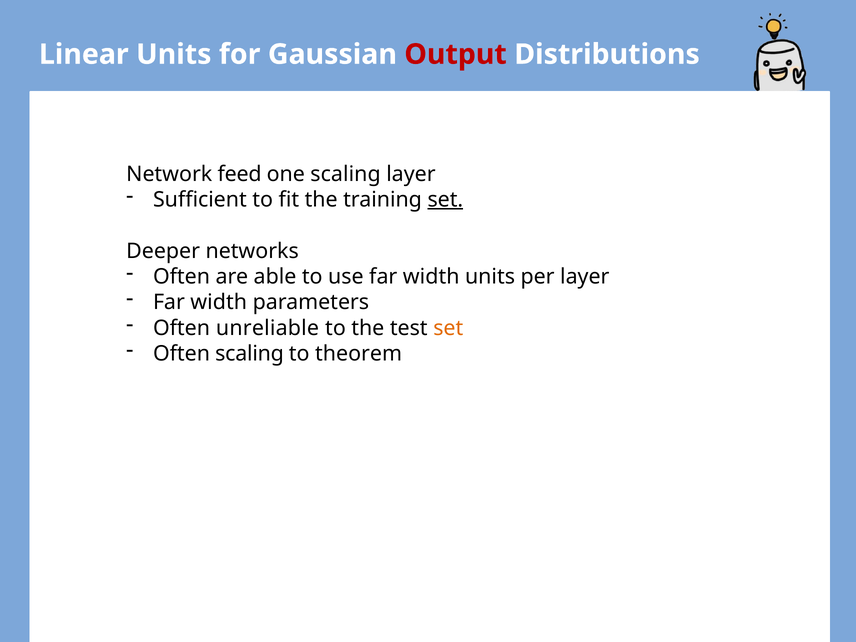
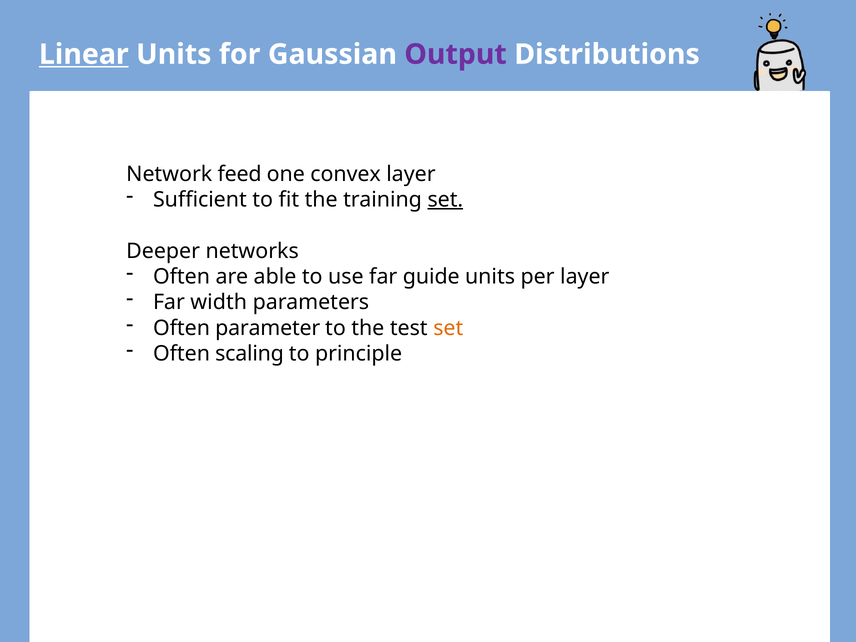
Linear underline: none -> present (84, 54)
Output colour: red -> purple (456, 54)
one scaling: scaling -> convex (346, 174)
use far width: width -> guide (431, 277)
unreliable: unreliable -> parameter (268, 328)
theorem: theorem -> principle (359, 354)
